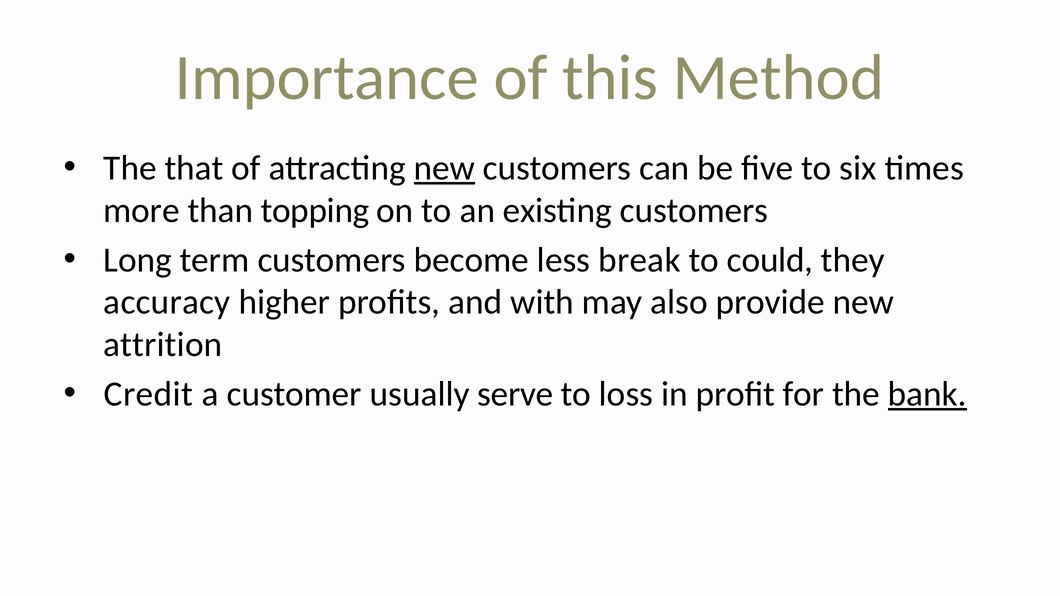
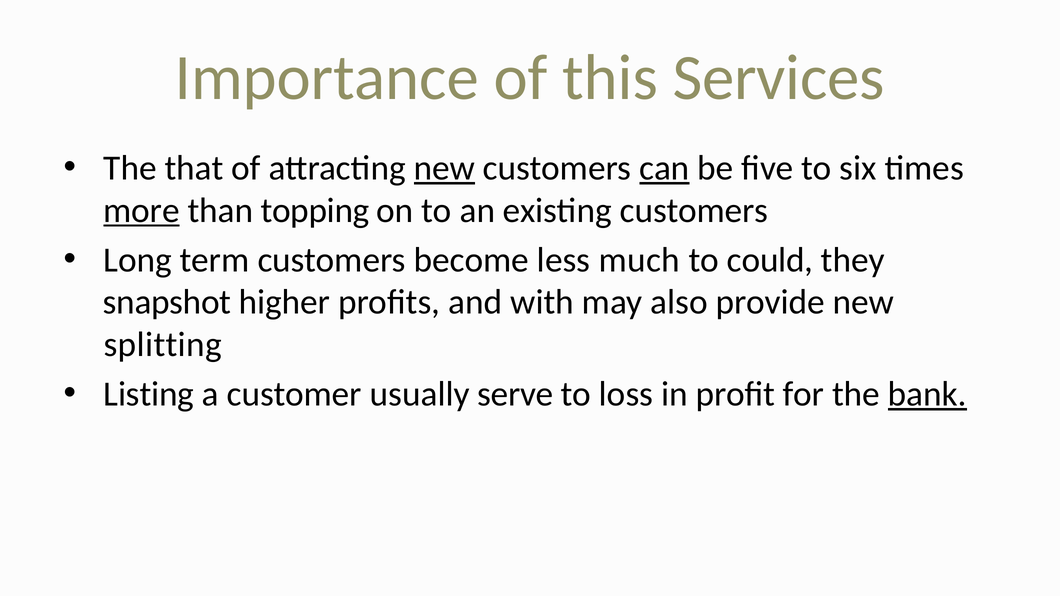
Method: Method -> Services (779, 78)
can underline: none -> present (664, 168)
more underline: none -> present (142, 211)
break: break -> much (639, 260)
accuracy: accuracy -> snapshot (167, 302)
attrition: attrition -> splitting (163, 345)
Credit: Credit -> Listing (149, 394)
